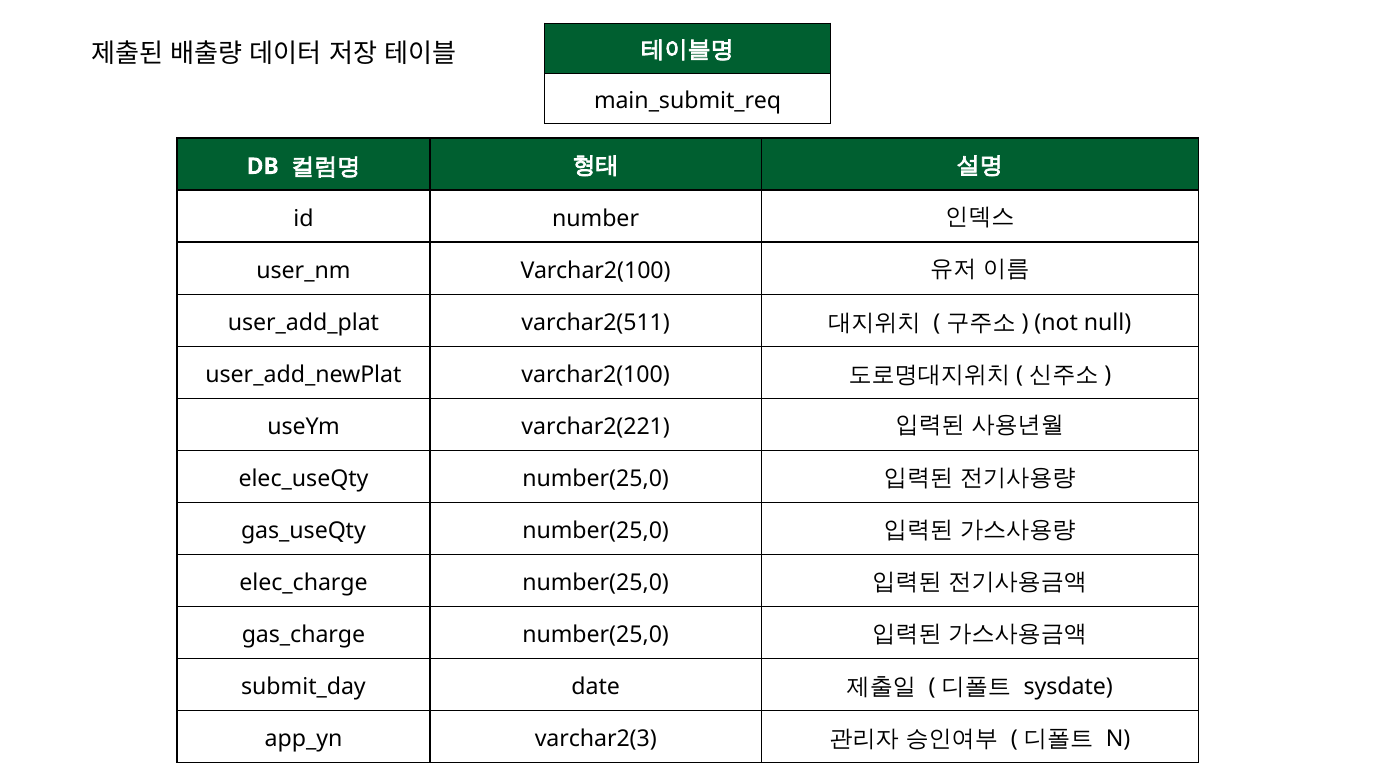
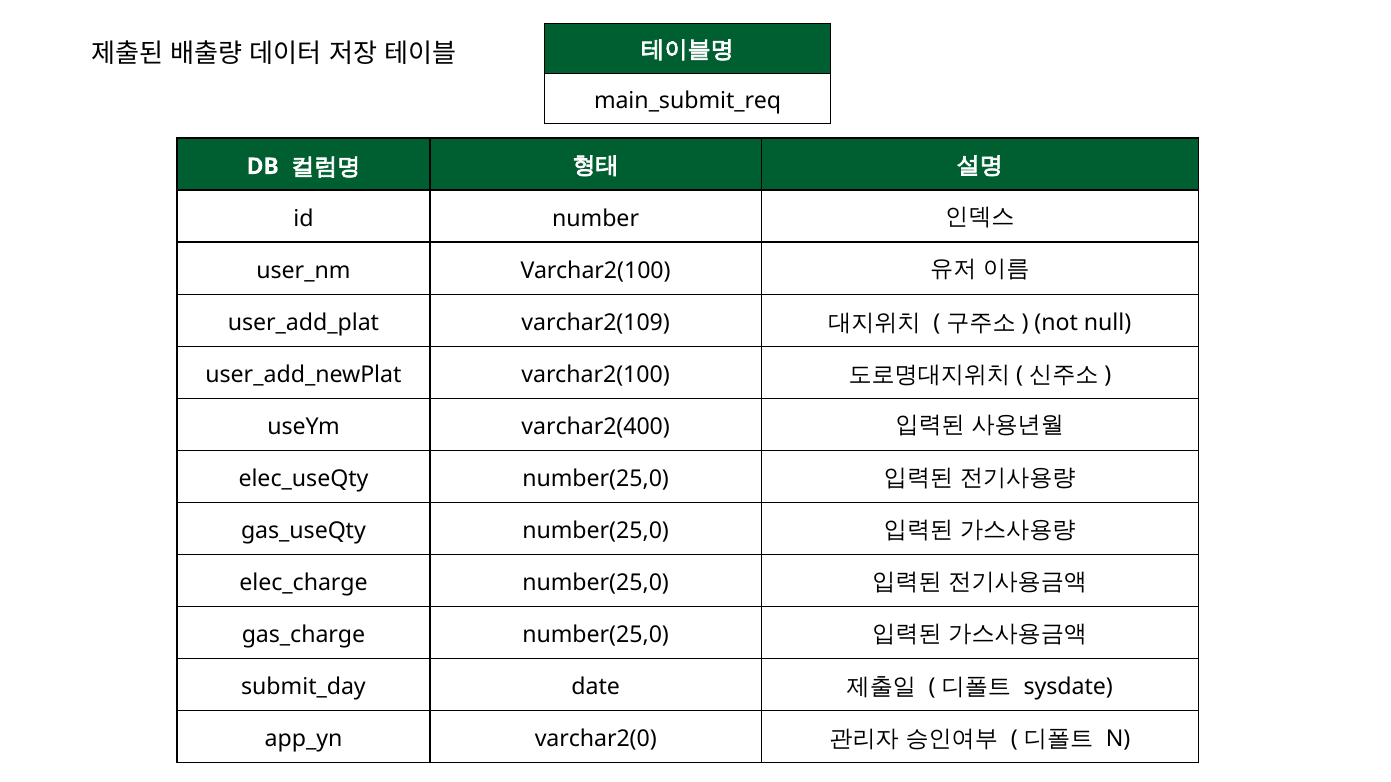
varchar2(511: varchar2(511 -> varchar2(109 (596, 323)
varchar2(221: varchar2(221 -> varchar2(400 (596, 427)
varchar2(3: varchar2(3 -> varchar2(0 (596, 739)
